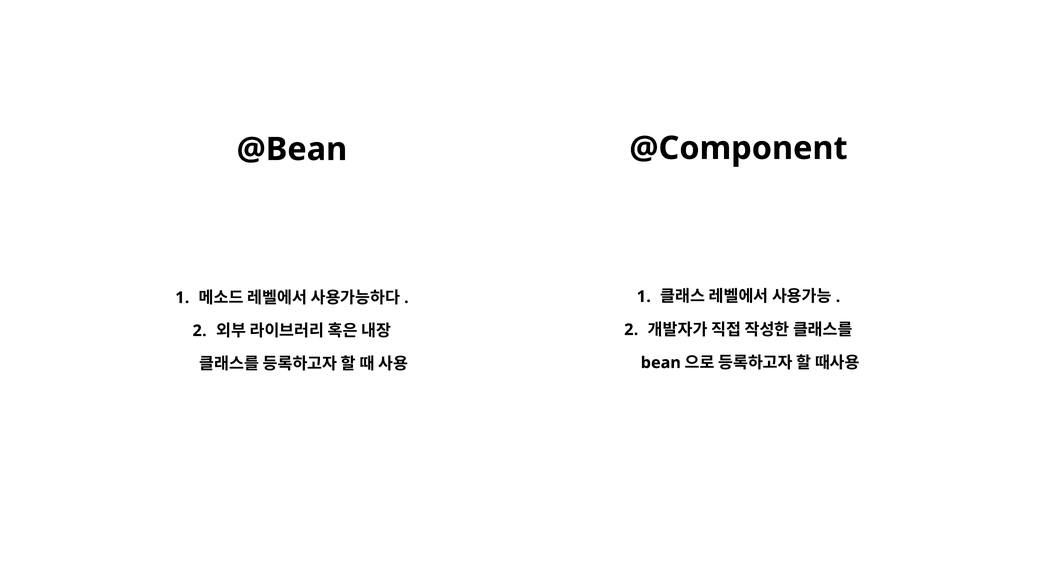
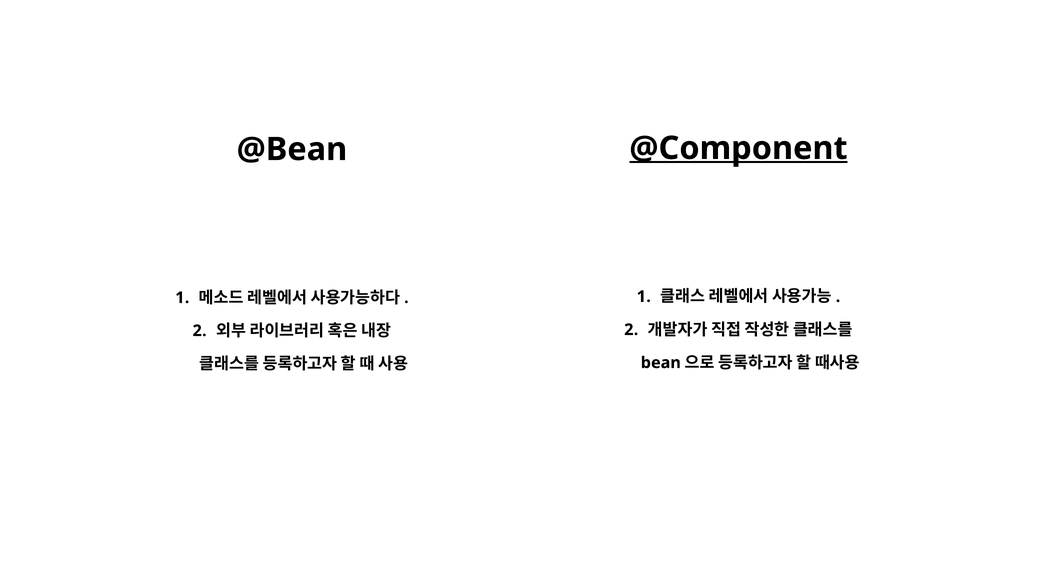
@Component underline: none -> present (738, 148)
